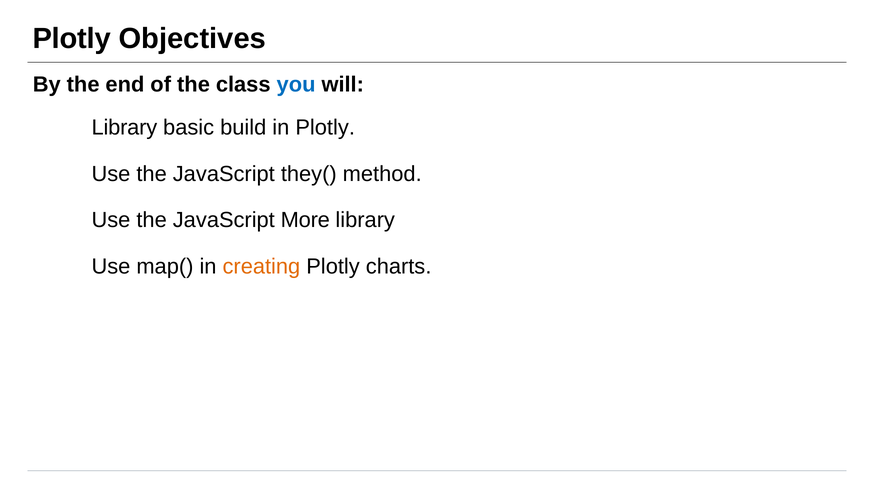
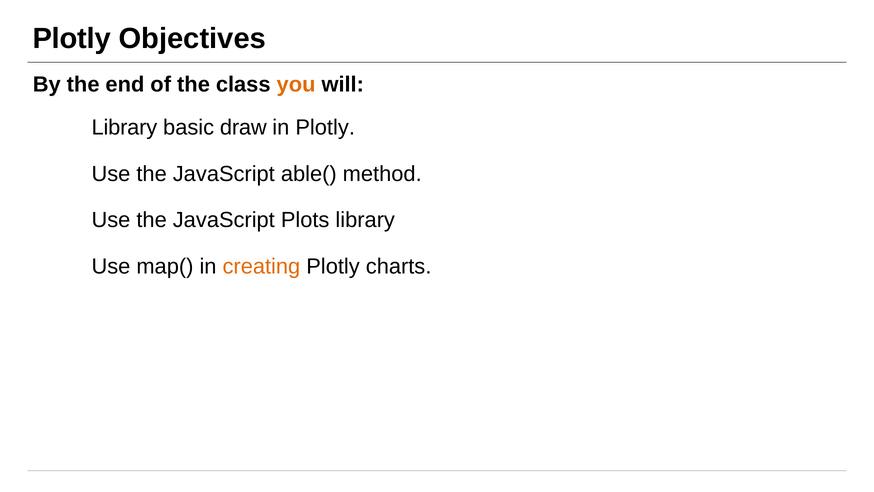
you colour: blue -> orange (296, 85)
build: build -> draw (243, 127)
they(: they( -> able( (309, 174)
More: More -> Plots (305, 220)
